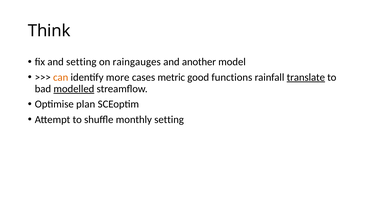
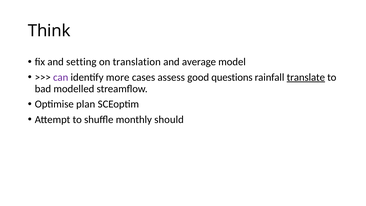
raingauges: raingauges -> translation (137, 62)
another: another -> average (199, 62)
can colour: orange -> purple (61, 77)
metric: metric -> assess (171, 77)
functions: functions -> questions (232, 77)
modelled underline: present -> none (74, 89)
monthly setting: setting -> should (169, 119)
